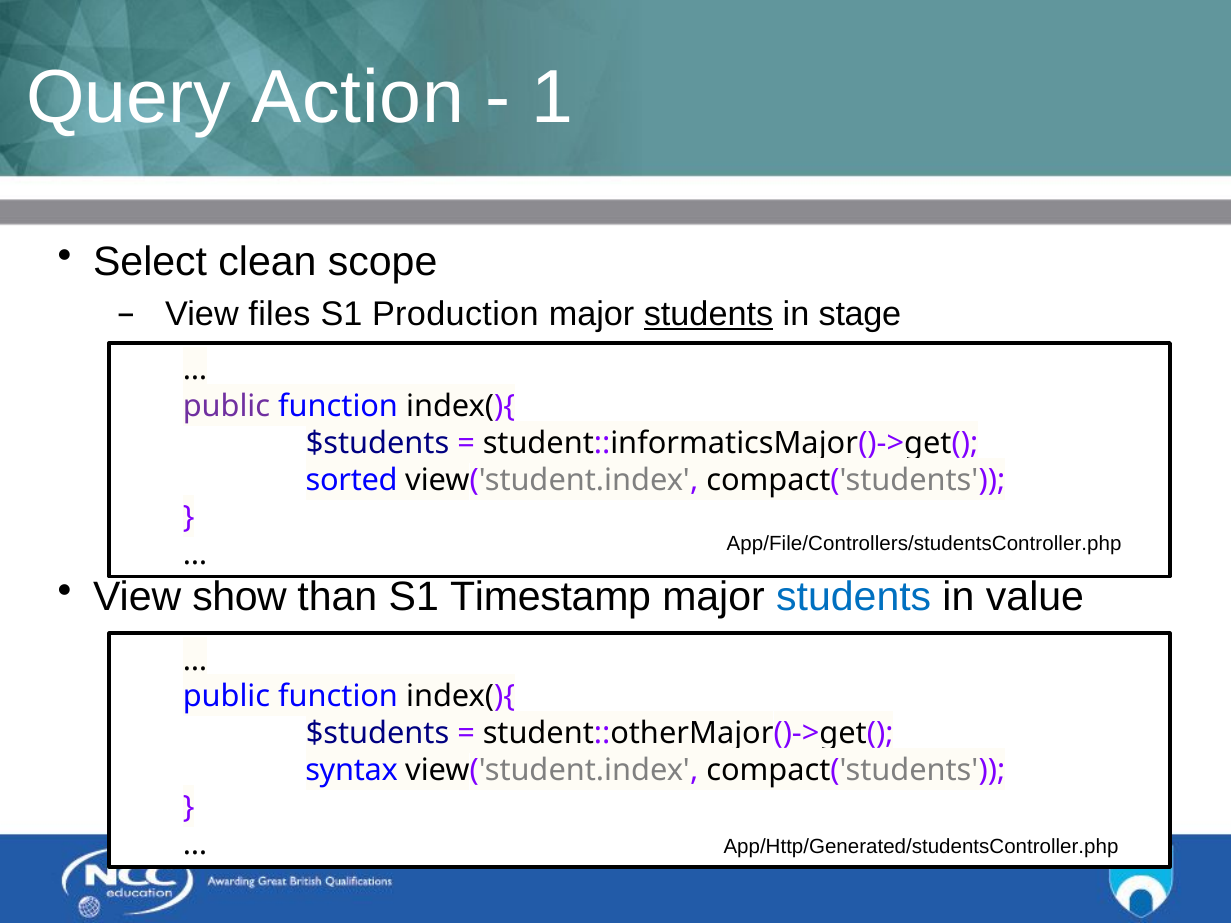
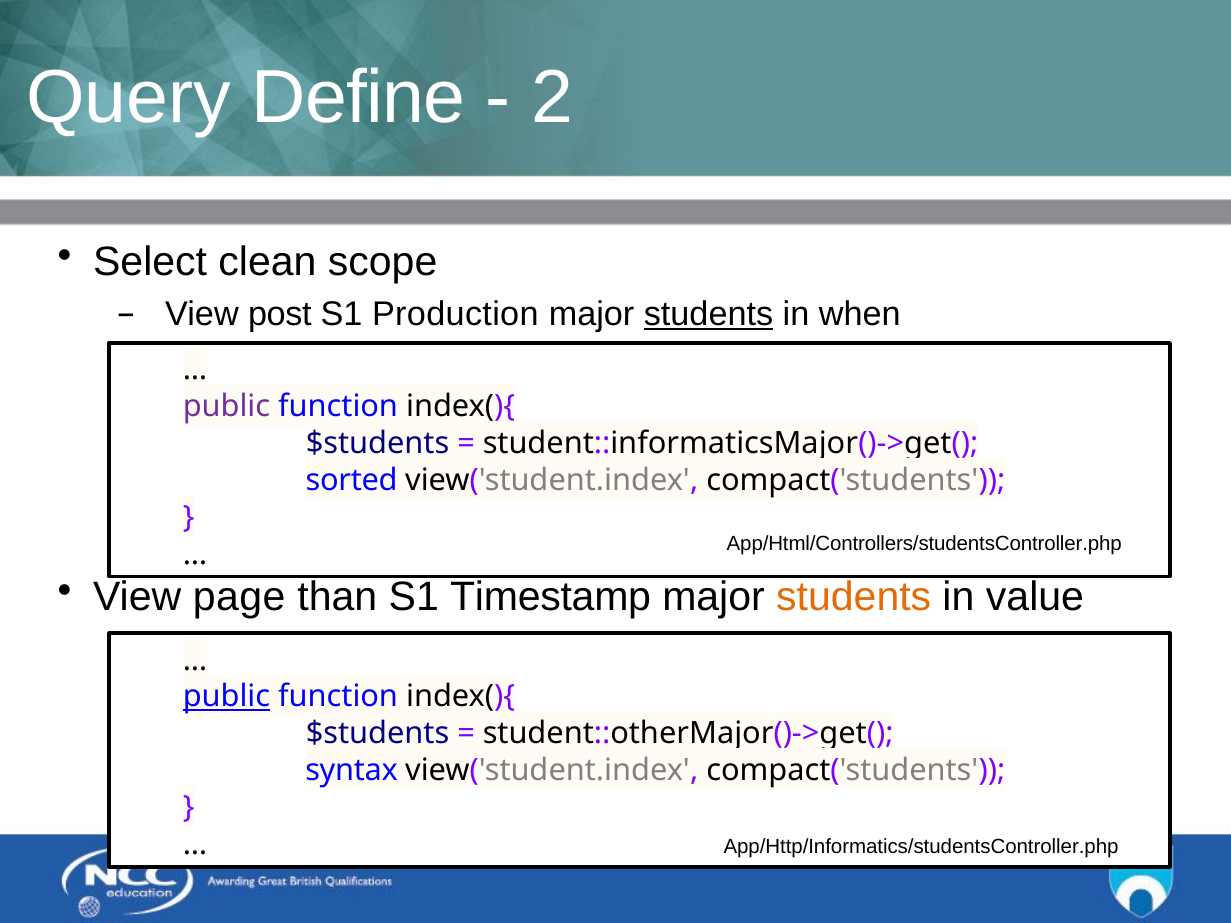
Action: Action -> Define (359, 98)
1: 1 -> 2 (553, 98)
files: files -> post (280, 314)
stage: stage -> when (860, 314)
App/File/Controllers/studentsController.php: App/File/Controllers/studentsController.php -> App/Html/Controllers/studentsController.php (924, 544)
show: show -> page (239, 597)
students colour: blue -> orange (854, 597)
public underline: none -> present (226, 697)
App/Http/Generated/studentsController.php: App/Http/Generated/studentsController.php -> App/Http/Informatics/studentsController.php (921, 847)
